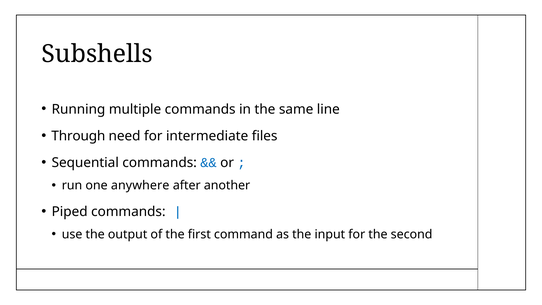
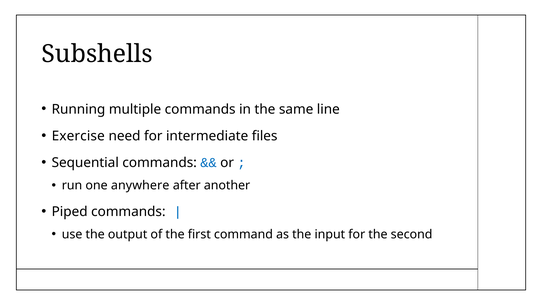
Through: Through -> Exercise (78, 136)
